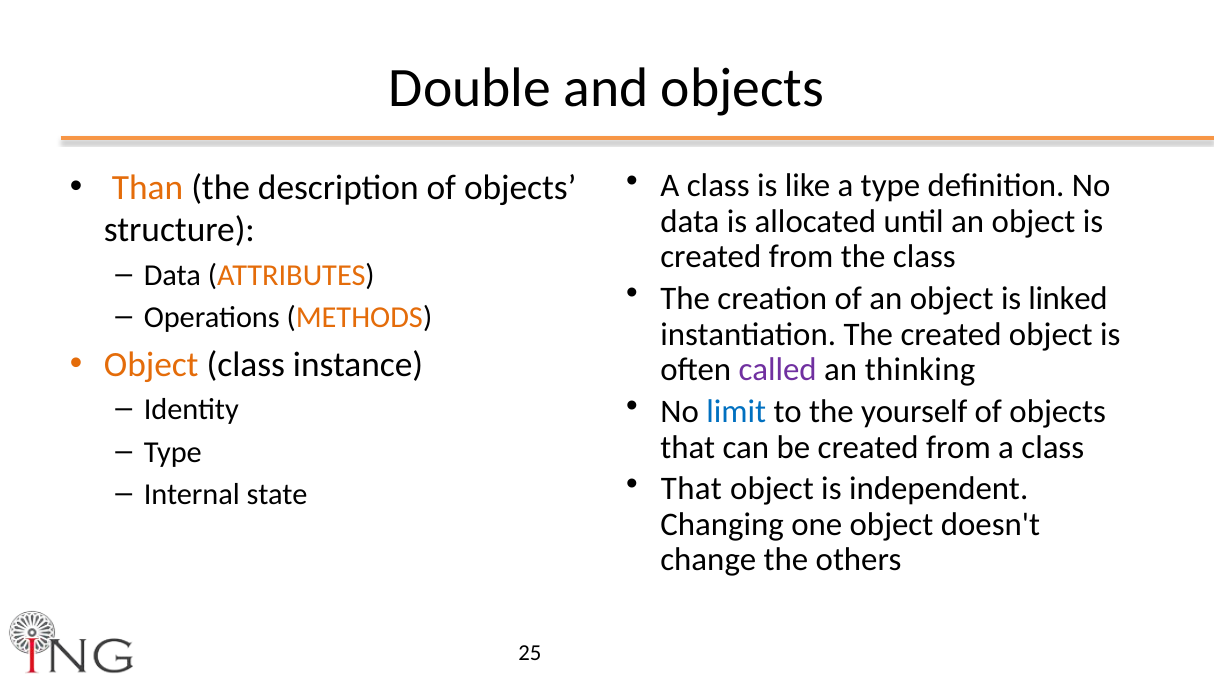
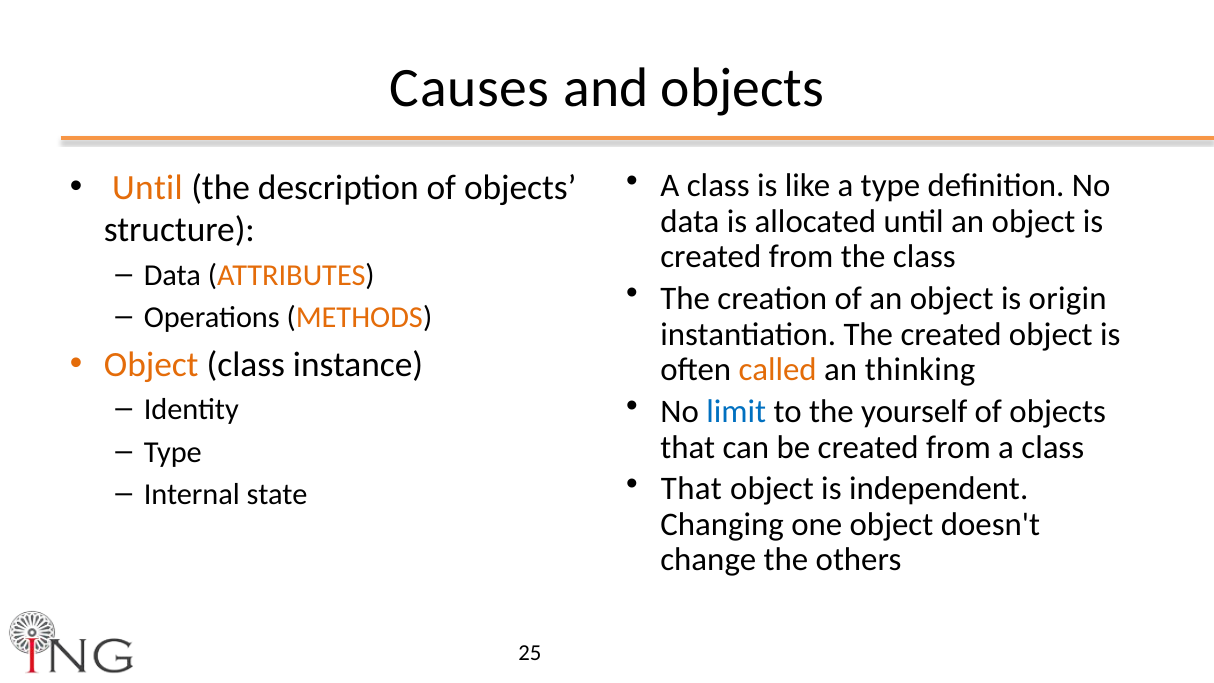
Double: Double -> Causes (470, 88)
Than: Than -> Until (147, 188)
linked: linked -> origin (1068, 299)
called colour: purple -> orange (778, 370)
